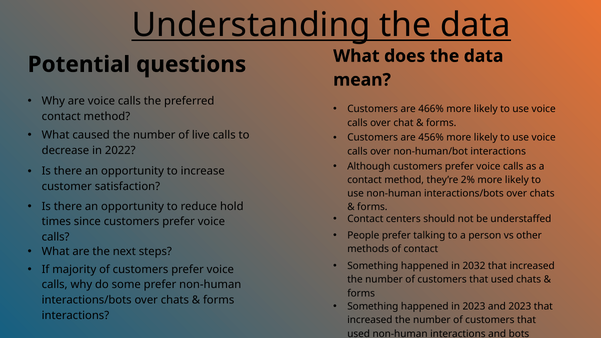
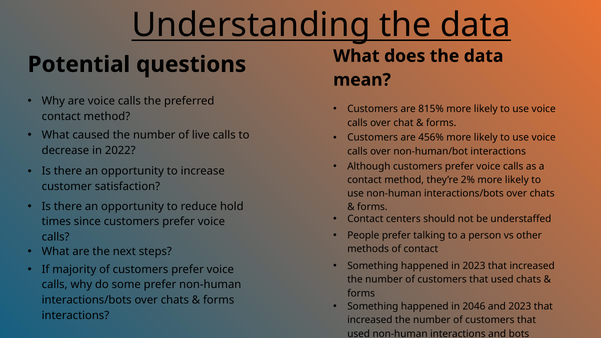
466%: 466% -> 815% (431, 109)
in 2032: 2032 -> 2023 (474, 266)
in 2023: 2023 -> 2046 (474, 307)
